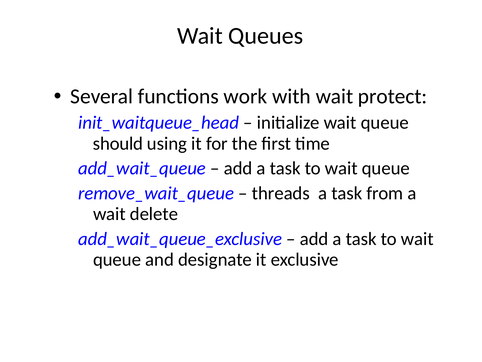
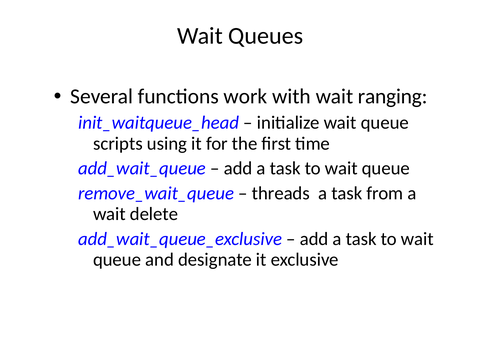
protect: protect -> ranging (393, 96)
should: should -> scripts (118, 143)
